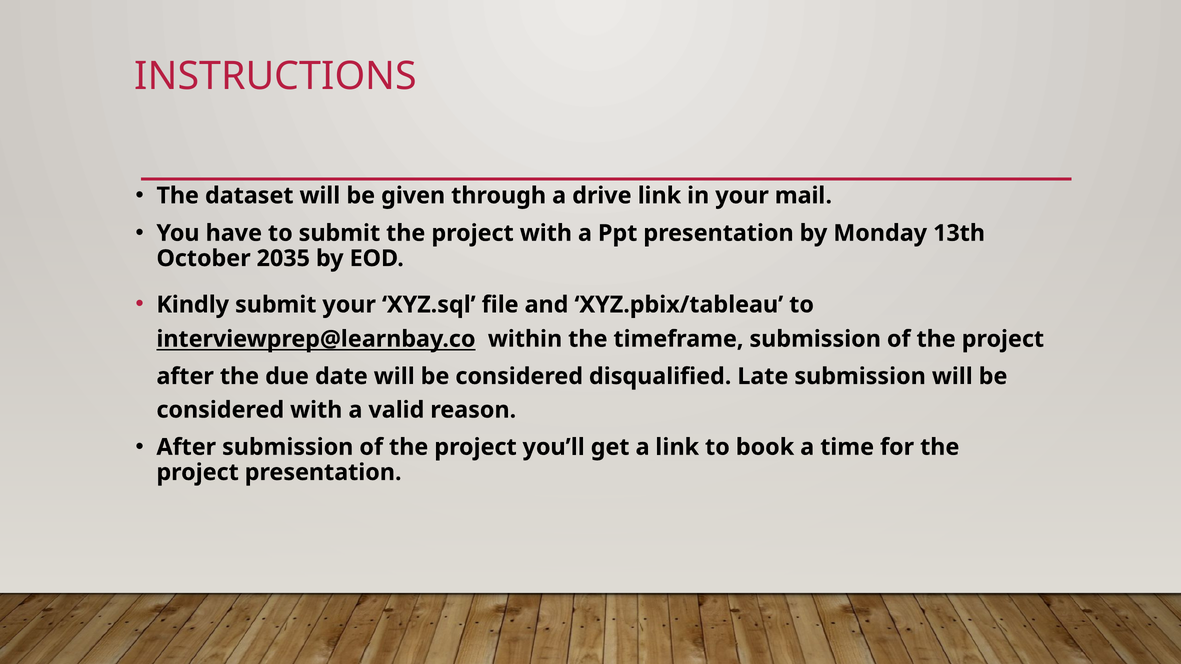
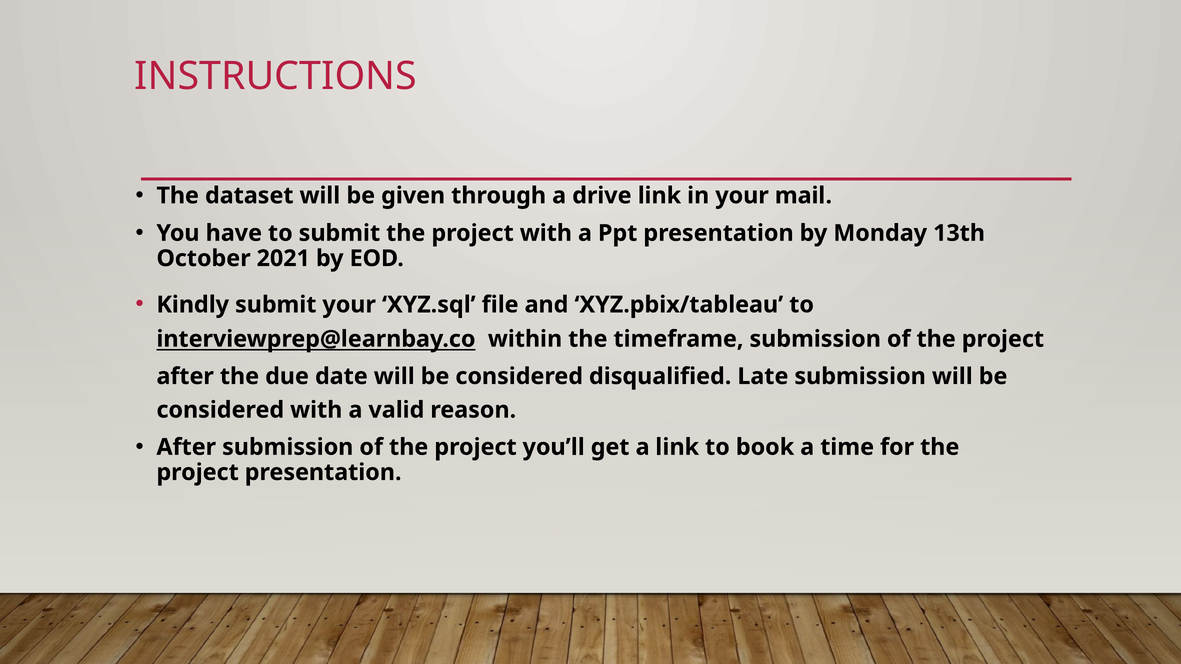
2035: 2035 -> 2021 (283, 259)
